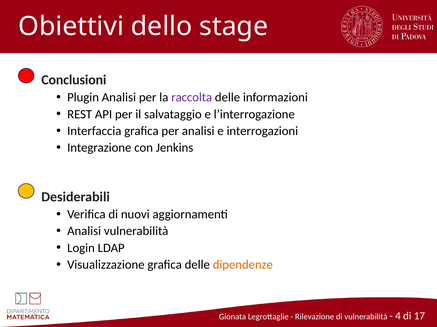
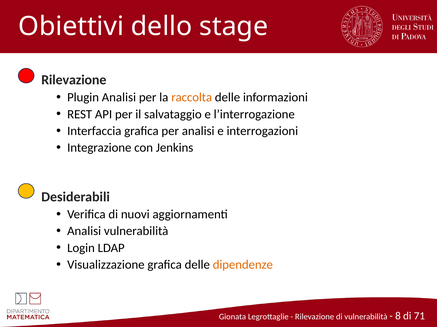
Conclusioni: Conclusioni -> Rilevazione (74, 80)
raccolta colour: purple -> orange (192, 98)
4: 4 -> 8 (398, 316)
17: 17 -> 71 (419, 316)
